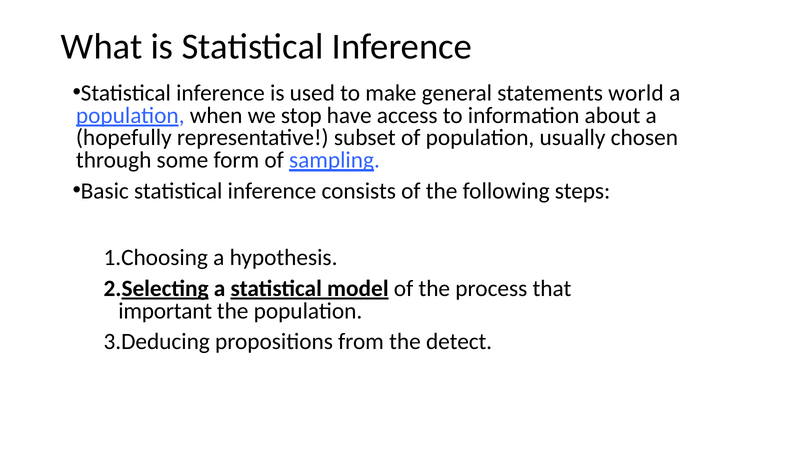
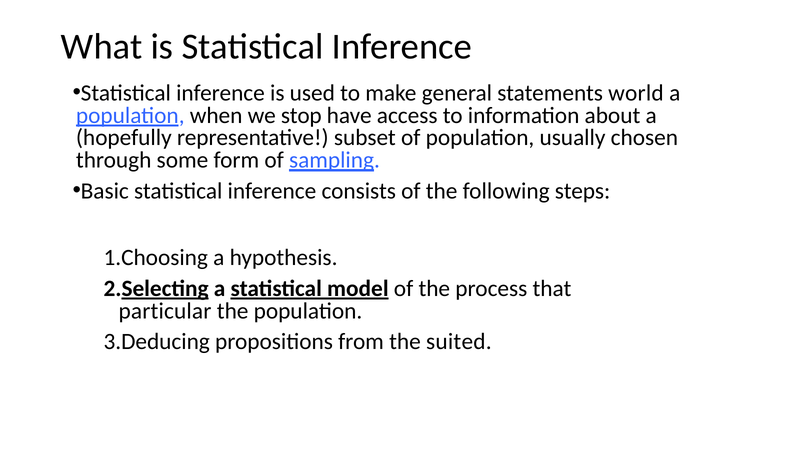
important: important -> particular (165, 311)
detect: detect -> suited (459, 342)
